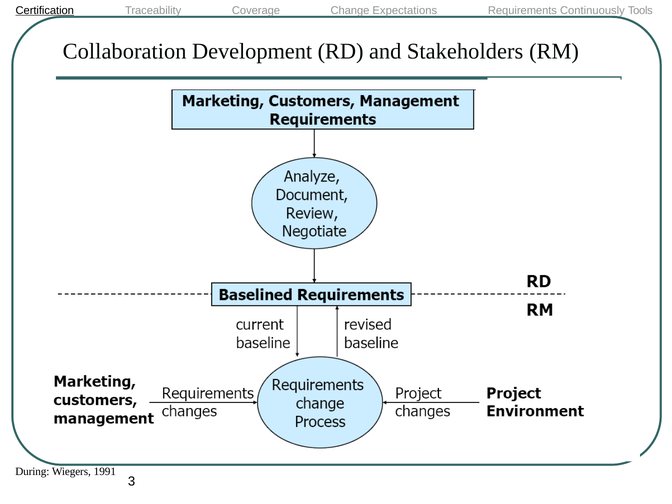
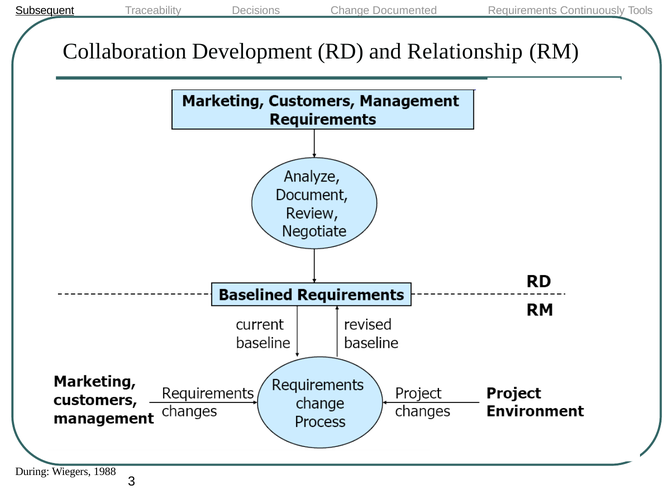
Certification: Certification -> Subsequent (45, 11)
Coverage: Coverage -> Decisions (256, 11)
Expectations: Expectations -> Documented (405, 11)
Stakeholders: Stakeholders -> Relationship (465, 51)
1991: 1991 -> 1988 (105, 471)
